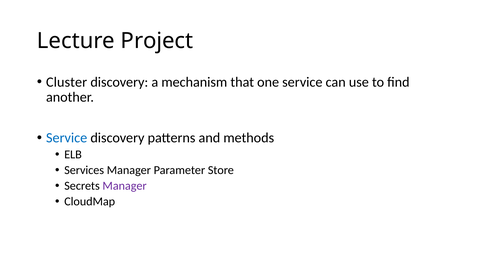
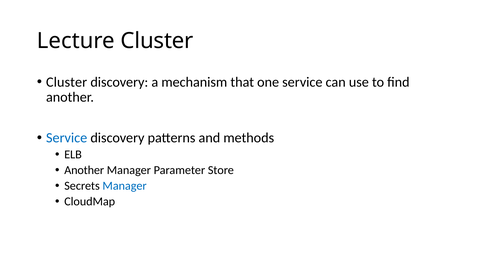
Lecture Project: Project -> Cluster (157, 41)
Services: Services -> Another (84, 170)
Manager colour: purple -> blue (125, 186)
